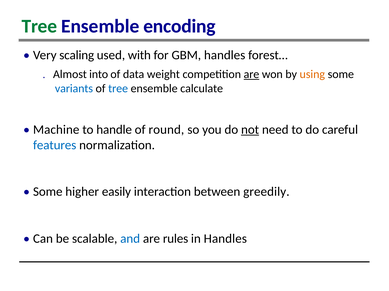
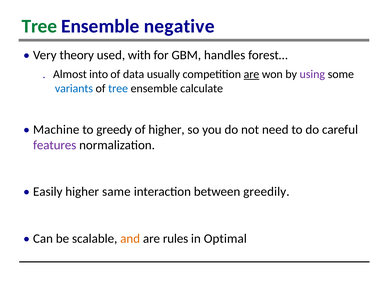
encoding: encoding -> negative (179, 26)
scaling: scaling -> theory (77, 55)
weight: weight -> usually (163, 74)
using colour: orange -> purple (312, 74)
handle: handle -> greedy (114, 130)
of round: round -> higher (167, 130)
not underline: present -> none (250, 130)
features colour: blue -> purple (55, 145)
Some: Some -> Easily (48, 192)
easily: easily -> same (116, 192)
and colour: blue -> orange (130, 239)
in Handles: Handles -> Optimal (225, 239)
